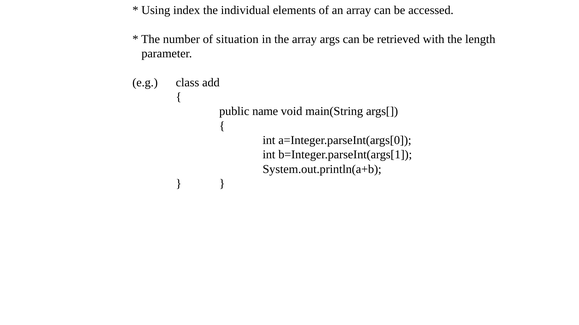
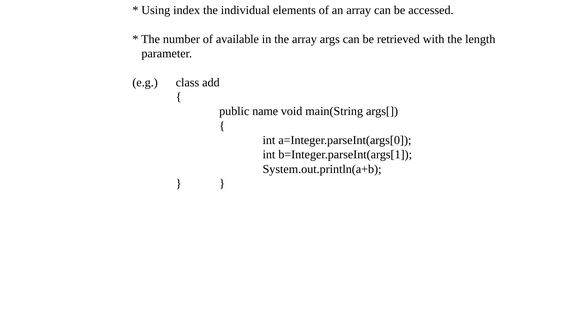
situation: situation -> available (237, 39)
